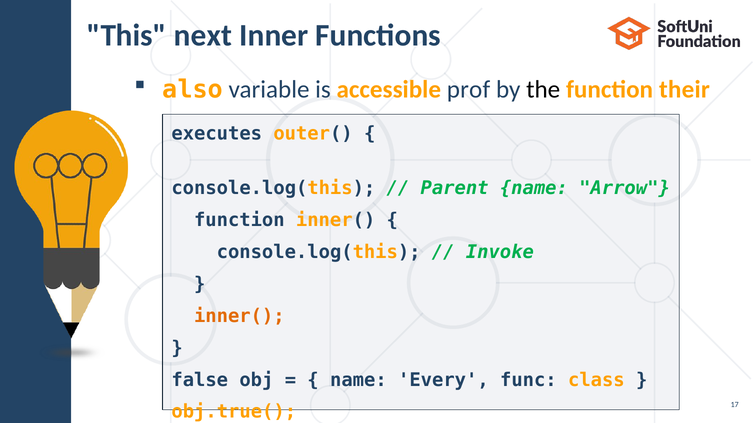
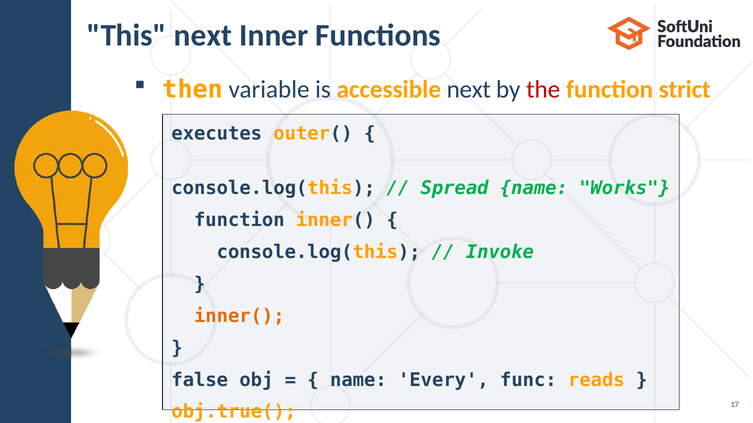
also: also -> then (193, 90)
accessible prof: prof -> next (469, 90)
the colour: black -> red (543, 90)
their: their -> strict (685, 90)
Parent: Parent -> Spread (455, 188)
Arrow: Arrow -> Works (625, 188)
class: class -> reads (596, 380)
